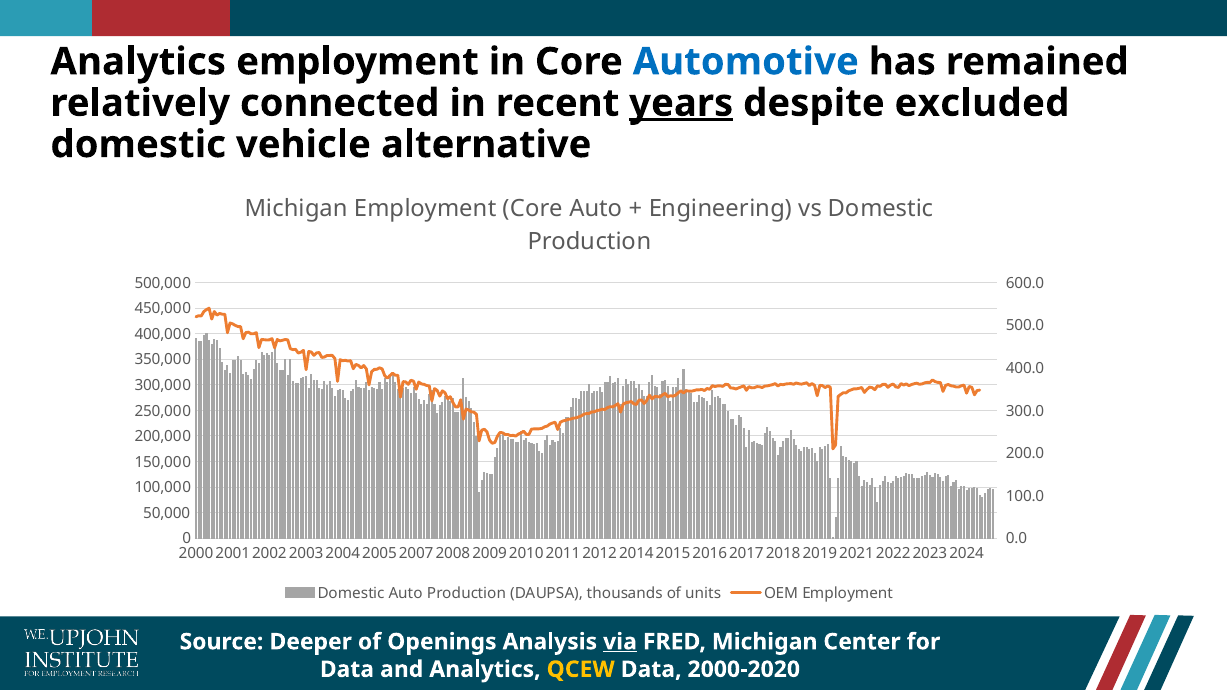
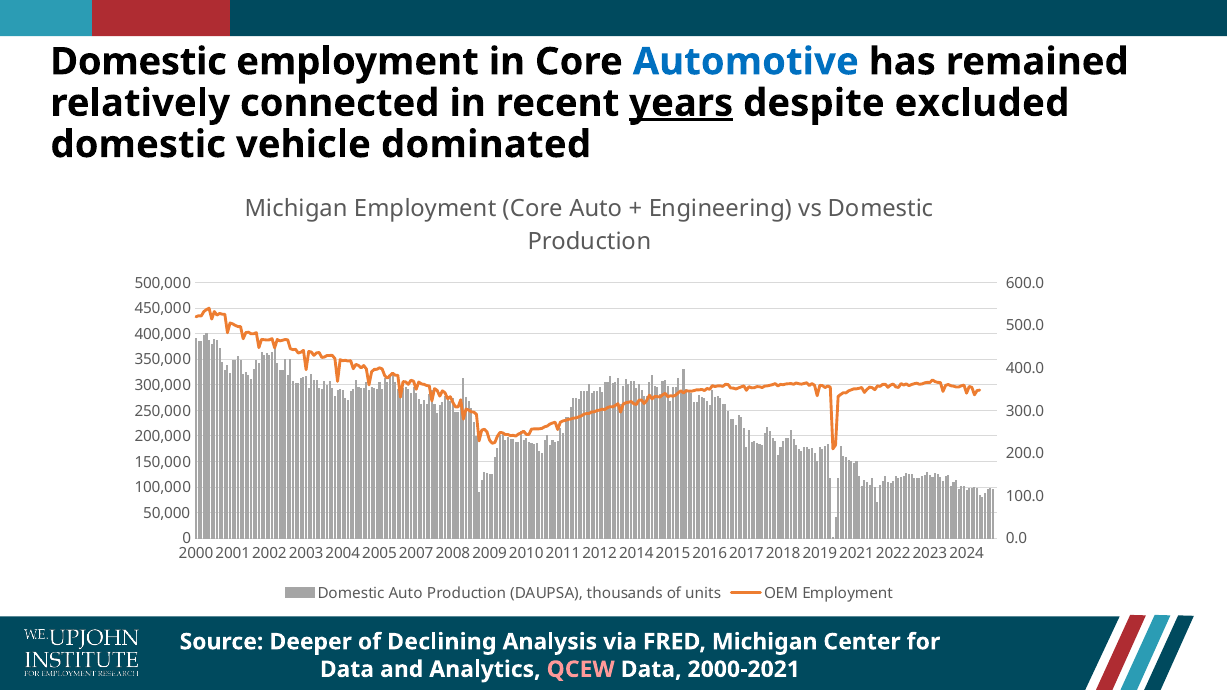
Analytics: Analytics -> Domestic (138, 62)
alternative: alternative -> dominated (486, 145)
Openings: Openings -> Declining (442, 642)
via underline: present -> none (620, 642)
QCEW colour: yellow -> pink (581, 670)
2000-2020: 2000-2020 -> 2000-2021 (744, 670)
